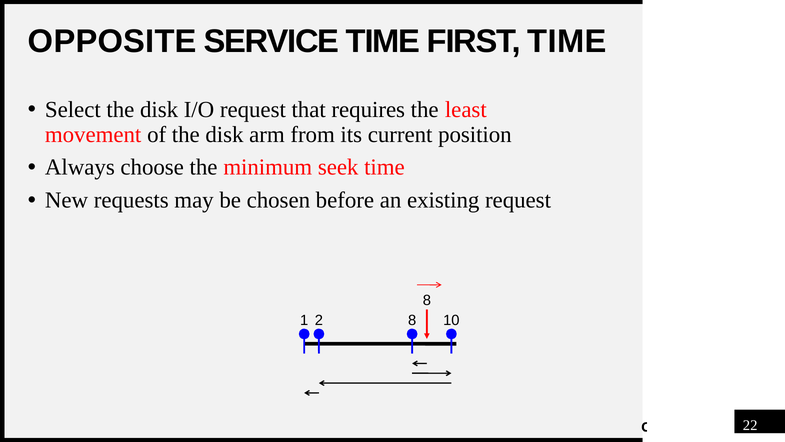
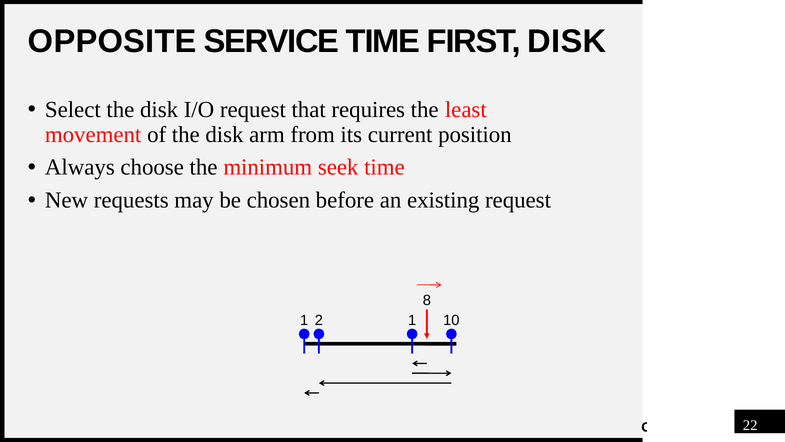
FIRST TIME: TIME -> DISK (567, 41)
2 8: 8 -> 1 (412, 320)
